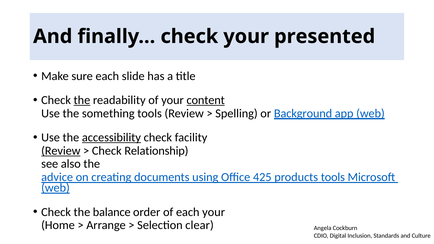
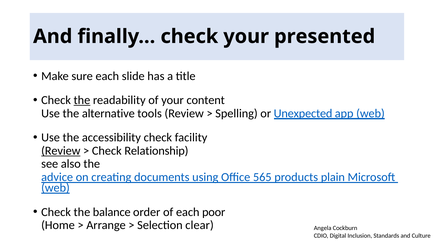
content underline: present -> none (206, 100)
something: something -> alternative (108, 113)
Background: Background -> Unexpected (303, 113)
accessibility underline: present -> none (111, 138)
425: 425 -> 565 (262, 177)
products tools: tools -> plain (333, 177)
each your: your -> poor (214, 212)
